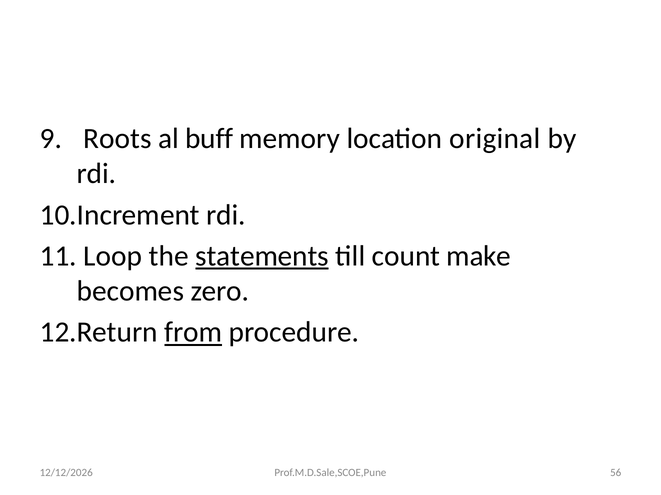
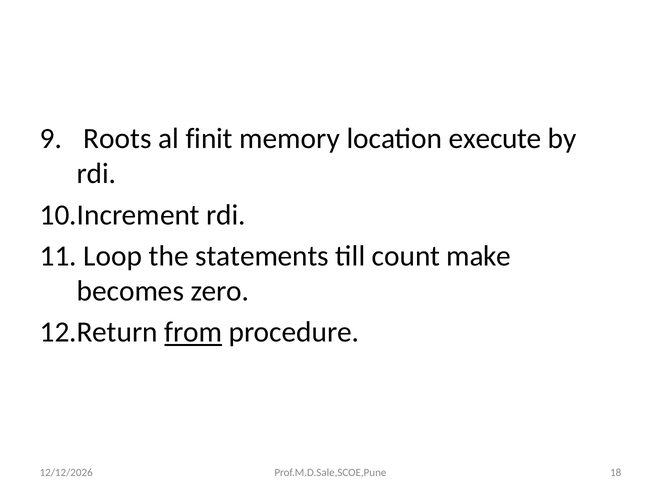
buff: buff -> finit (209, 139)
original: original -> execute (495, 139)
statements underline: present -> none (262, 256)
56: 56 -> 18 (616, 473)
